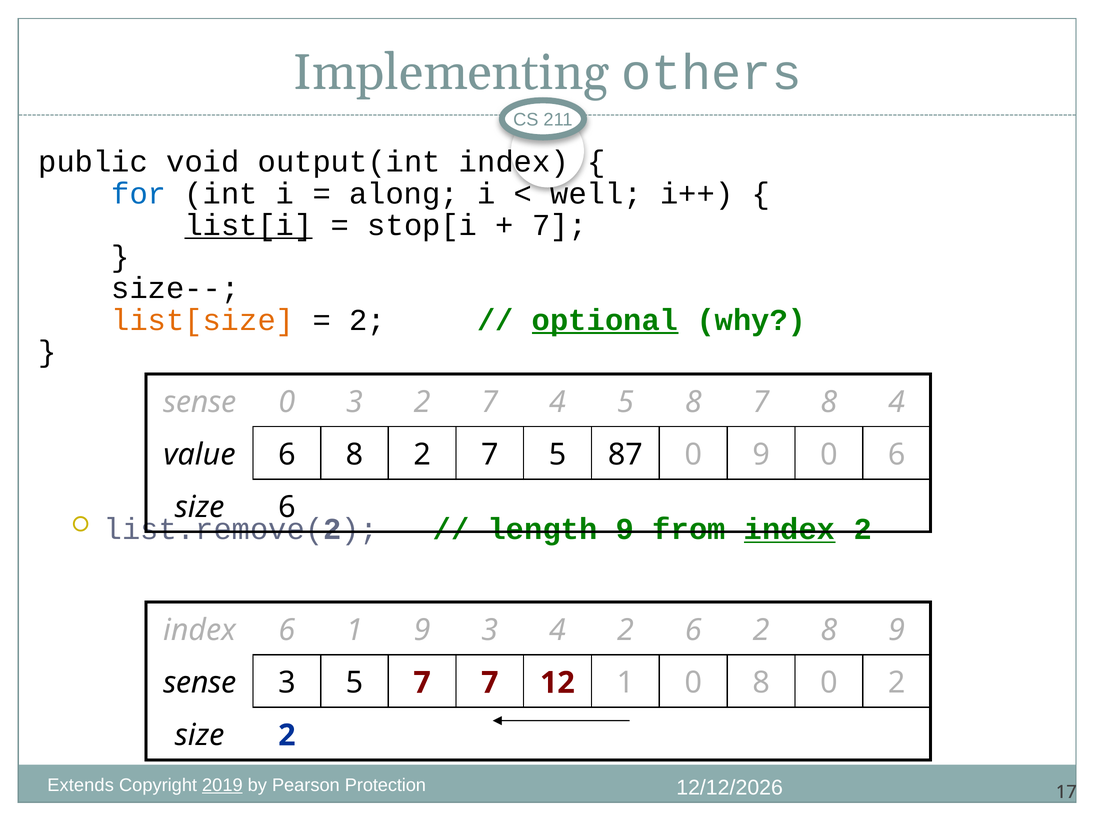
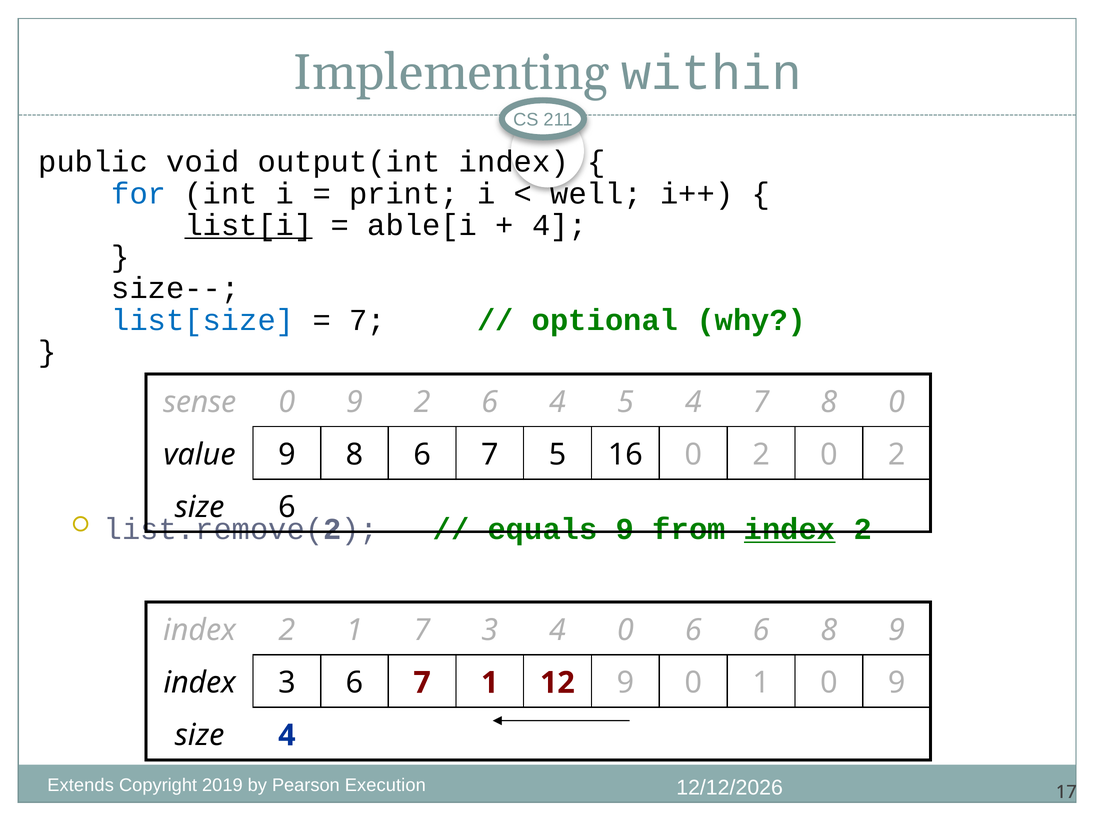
others: others -> within (711, 73)
along: along -> print (404, 194)
stop[i: stop[i -> able[i (422, 225)
7: 7 -> 4 (559, 225)
list[size colour: orange -> blue (203, 320)
2: 2 -> 7 (367, 320)
optional underline: present -> none (605, 320)
3: 3 -> 9 (354, 402)
7: 7 -> 6 (490, 402)
5 8: 8 -> 4 (693, 402)
8 4: 4 -> 0 (897, 402)
value 6: 6 -> 9 (287, 455)
8 2: 2 -> 6 (422, 455)
87: 87 -> 16 (625, 455)
9: 9 -> 2 (761, 455)
6: 6 -> 2 (897, 455)
length: length -> equals (543, 529)
6: 6 -> 2 (287, 630)
1 9: 9 -> 7 (422, 630)
4 2: 2 -> 0 (625, 630)
6 2: 2 -> 6 (761, 630)
sense: sense -> index (200, 683)
3 5: 5 -> 6 (354, 683)
7 7: 7 -> 1 (490, 683)
12 1: 1 -> 9 (625, 683)
0 8: 8 -> 1 (761, 683)
2: 2 -> 9 (897, 683)
size 2: 2 -> 4 (287, 736)
2019 underline: present -> none (222, 785)
Protection: Protection -> Execution (385, 785)
